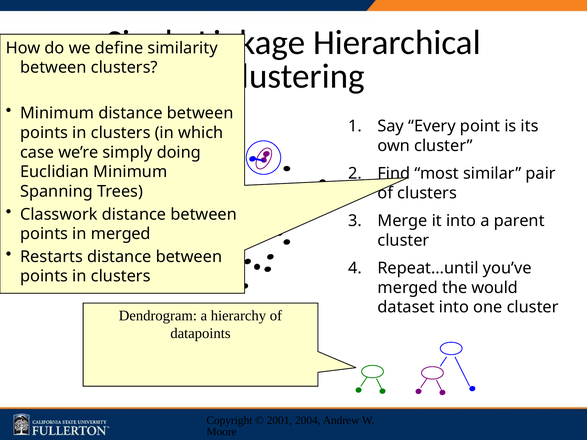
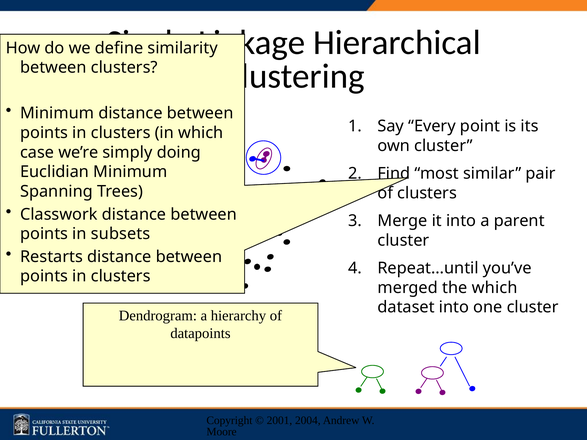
in merged: merged -> subsets (121, 234)
the would: would -> which (495, 288)
